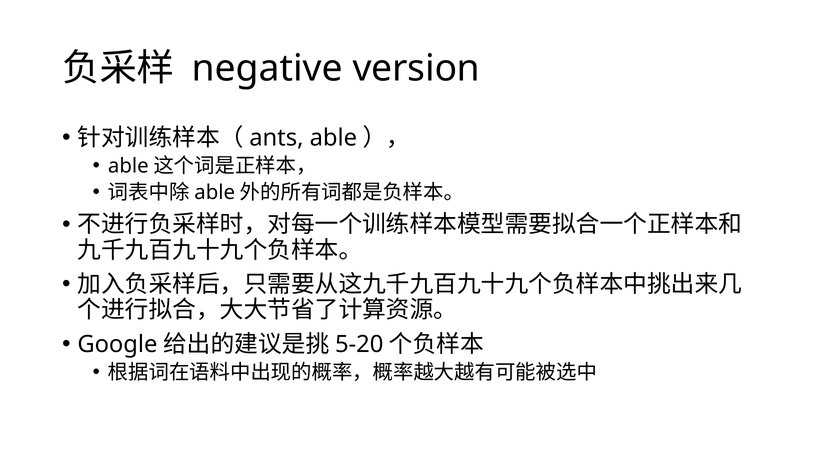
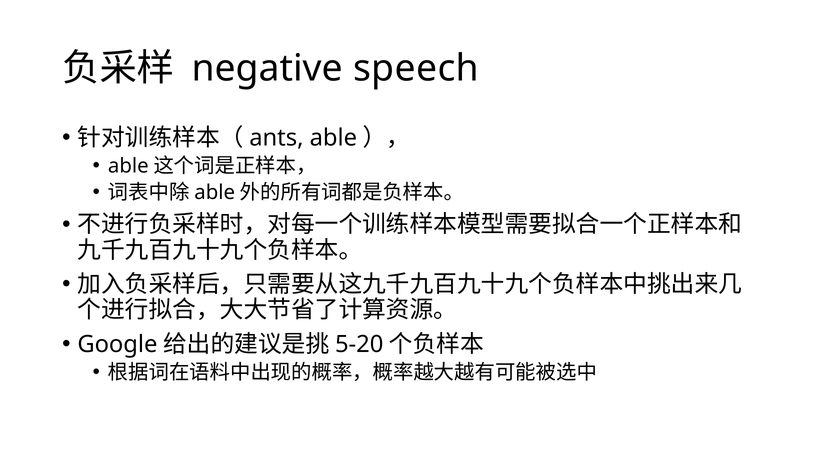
version: version -> speech (416, 68)
